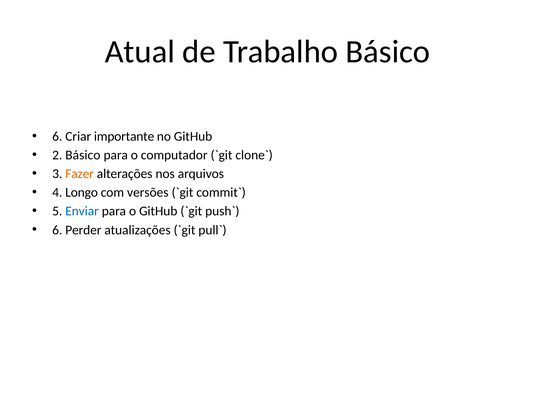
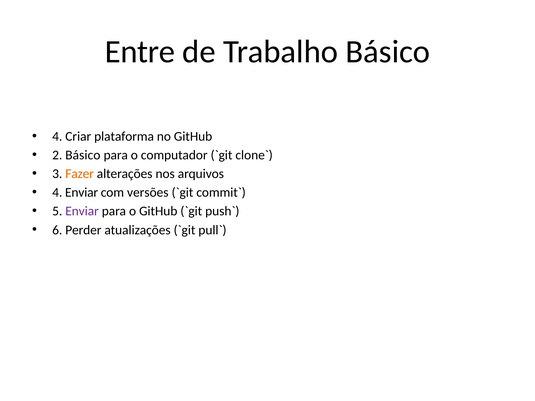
Atual: Atual -> Entre (140, 52)
6: 6 -> 4 (57, 136)
importante: importante -> plataforma (124, 136)
4 Longo: Longo -> Enviar (82, 193)
Enviar colour: blue -> purple (82, 211)
